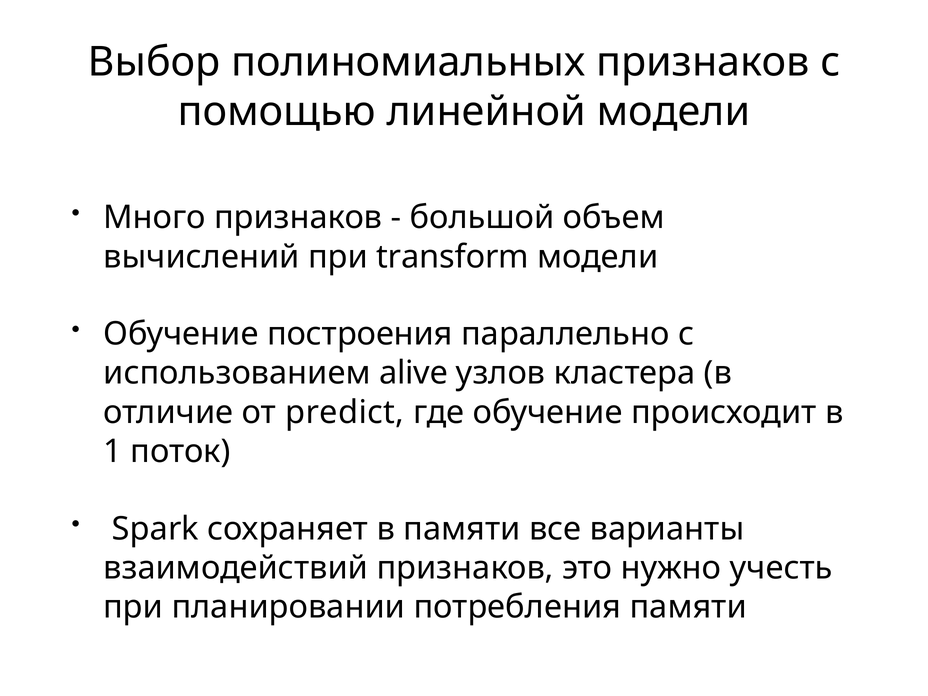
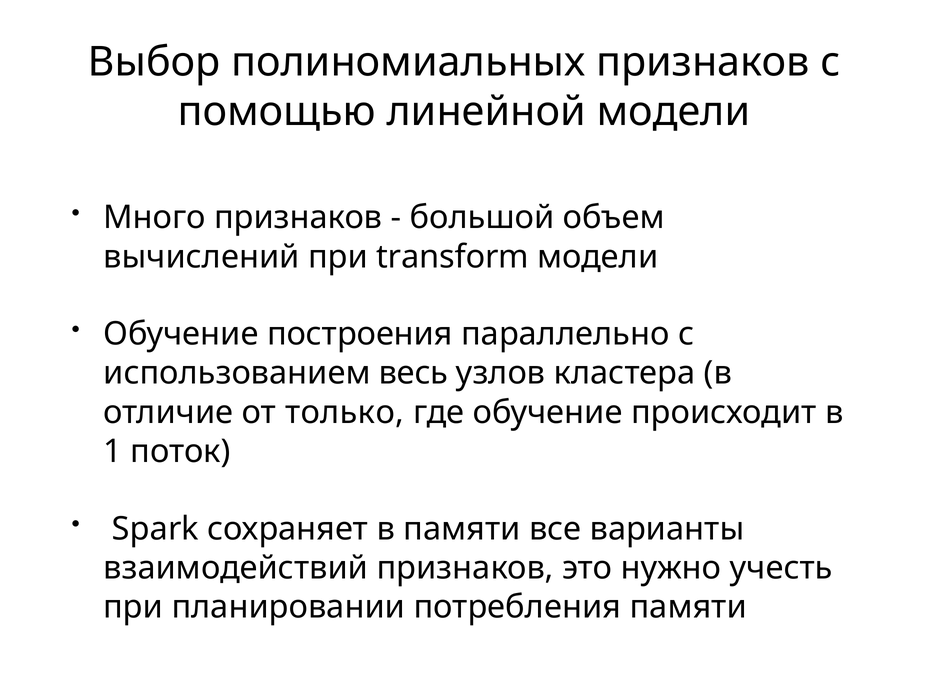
alive: alive -> весь (414, 373)
predict: predict -> только (345, 412)
